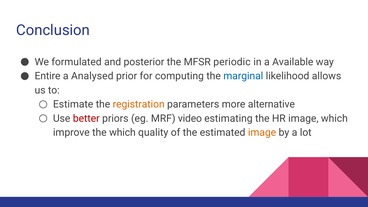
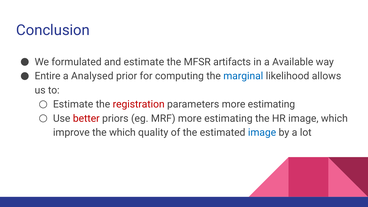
and posterior: posterior -> estimate (144, 62)
periodic: periodic -> artifacts (232, 62)
registration colour: orange -> red (139, 104)
parameters more alternative: alternative -> estimating (271, 104)
MRF video: video -> more (190, 118)
image colour: orange -> blue (262, 133)
